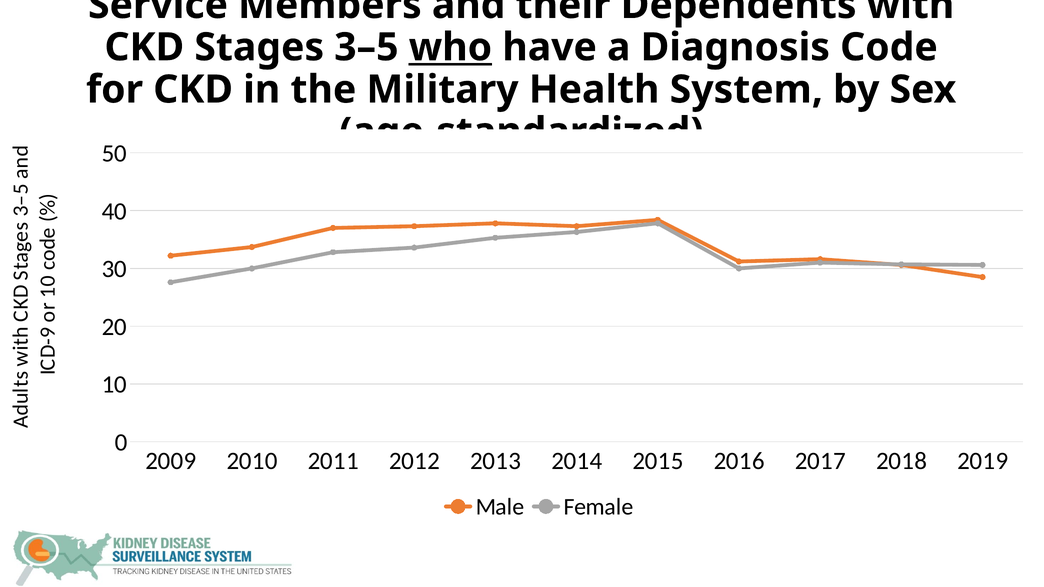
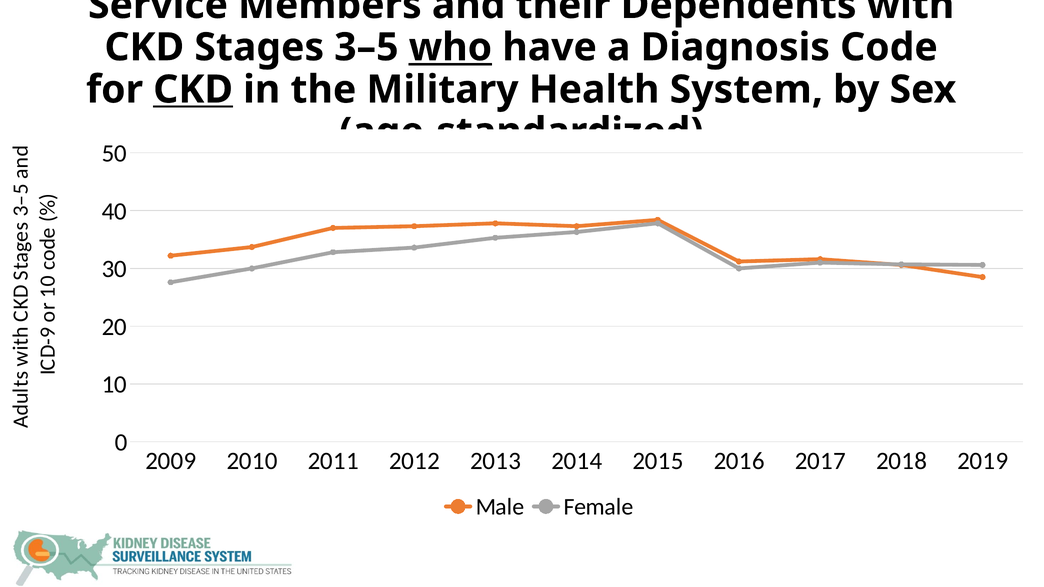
CKD underline: none -> present (193, 90)
